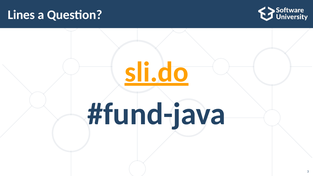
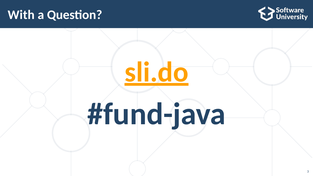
Lines: Lines -> With (21, 15)
